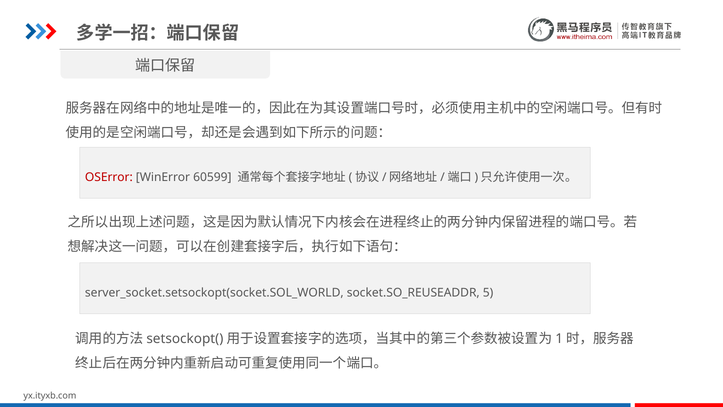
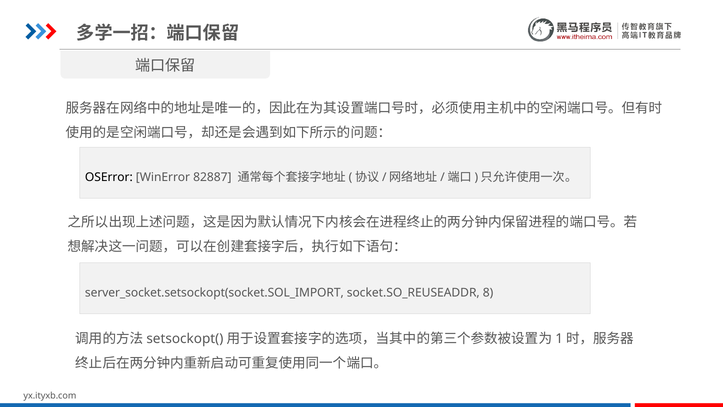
OSError colour: red -> black (109, 177)
60599: 60599 -> 82887 (212, 177)
server_socket.setsockopt(socket.SOL_WORLD: server_socket.setsockopt(socket.SOL_WORLD -> server_socket.setsockopt(socket.SOL_IMPORT (214, 293)
5: 5 -> 8 (488, 293)
